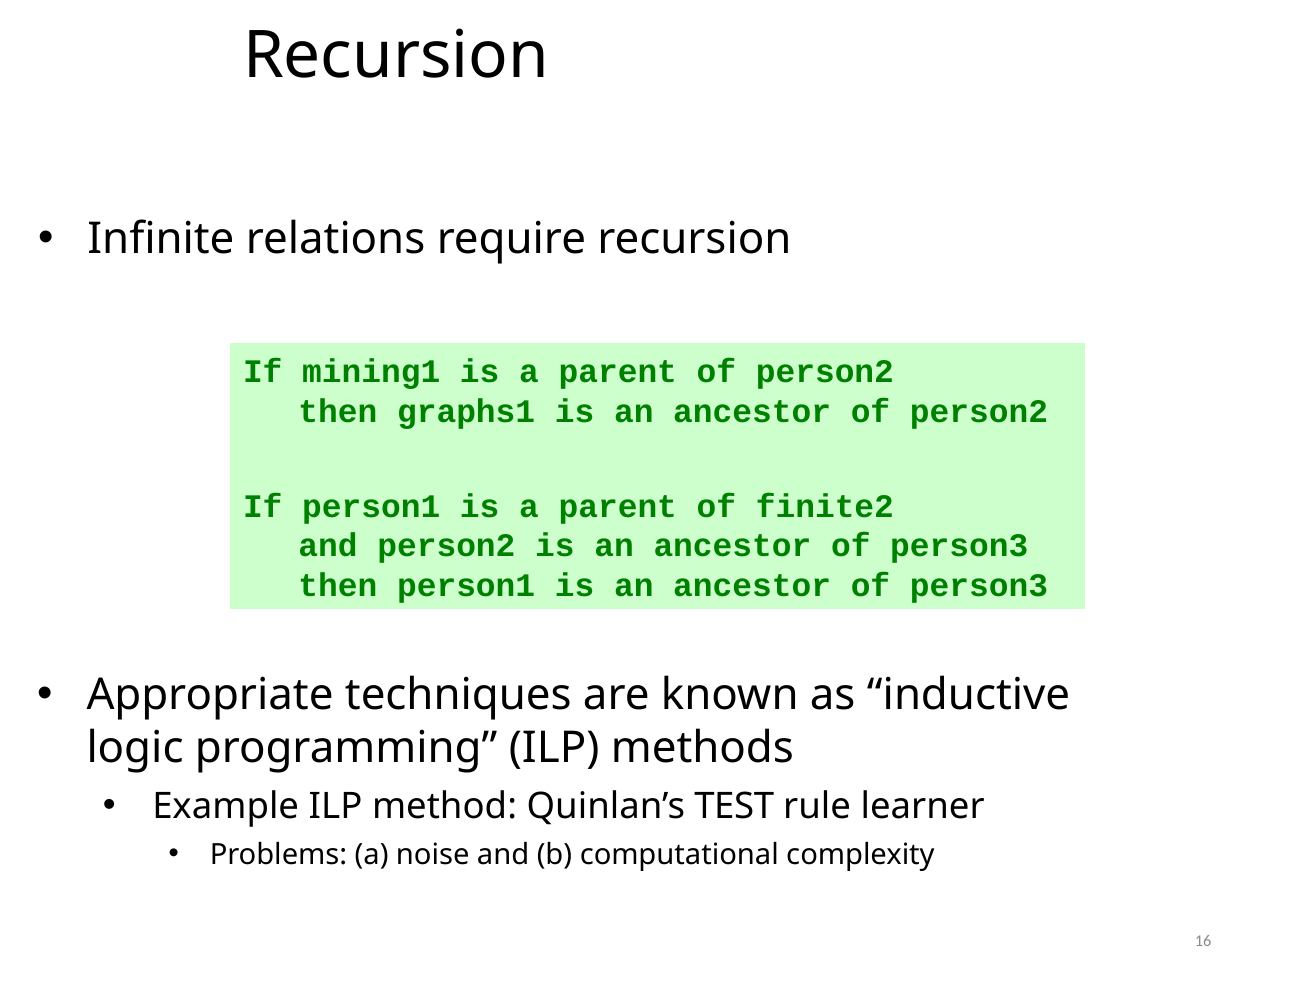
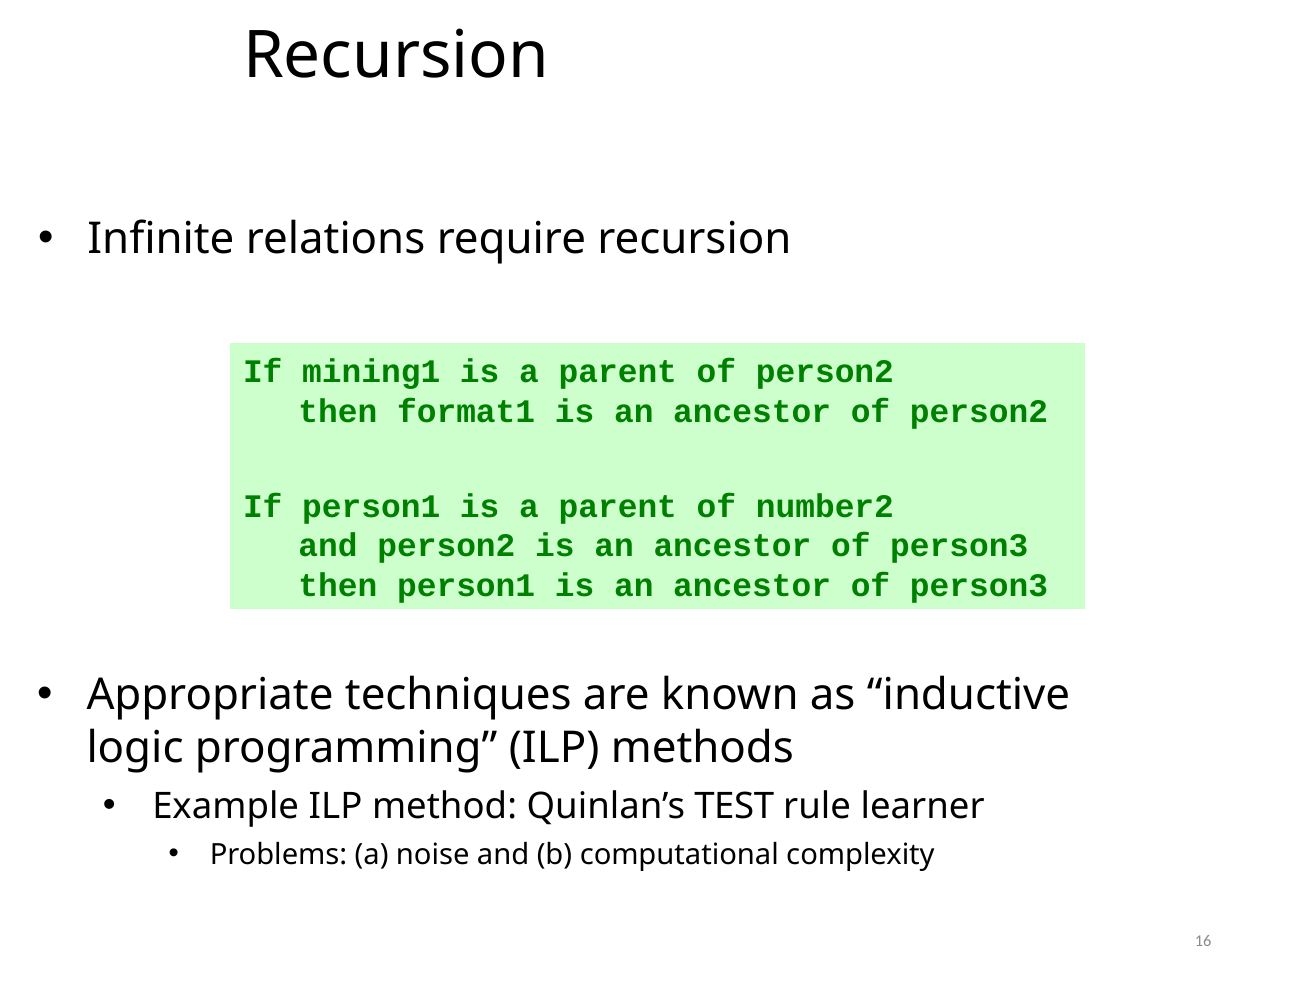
graphs1: graphs1 -> format1 (466, 411)
finite2: finite2 -> number2 (825, 507)
